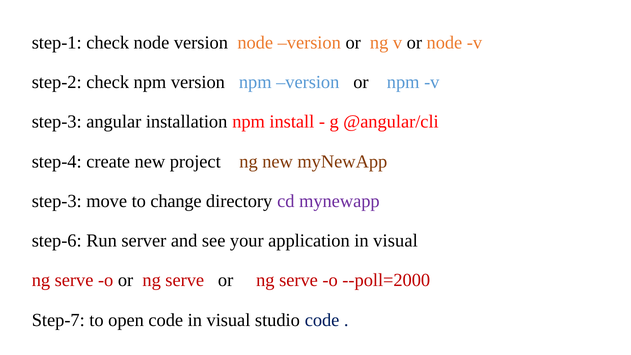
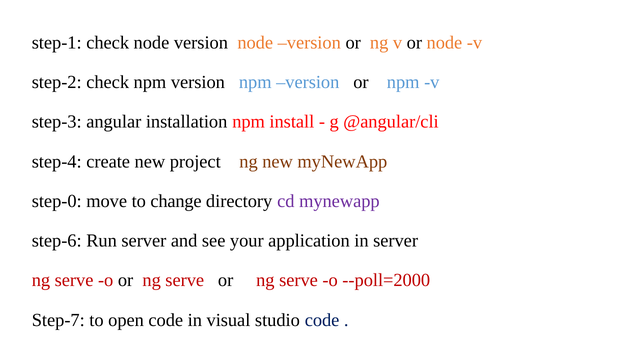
step-3: step-3 -> step-0 (57, 201)
application in visual: visual -> server (396, 241)
